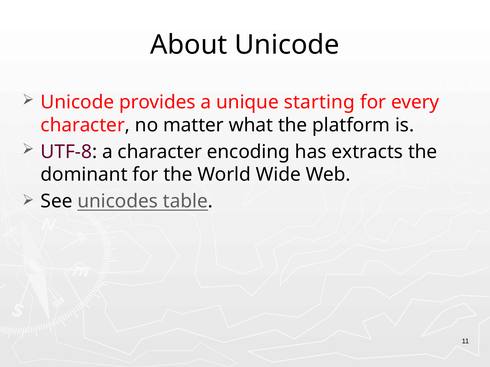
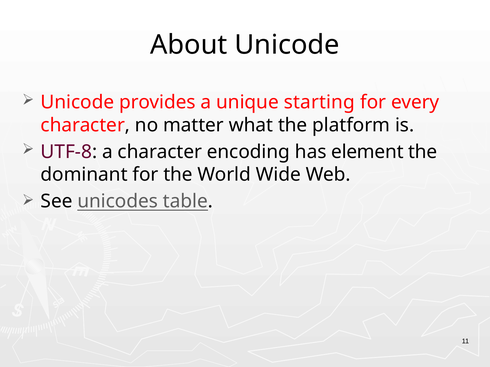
extracts: extracts -> element (367, 152)
